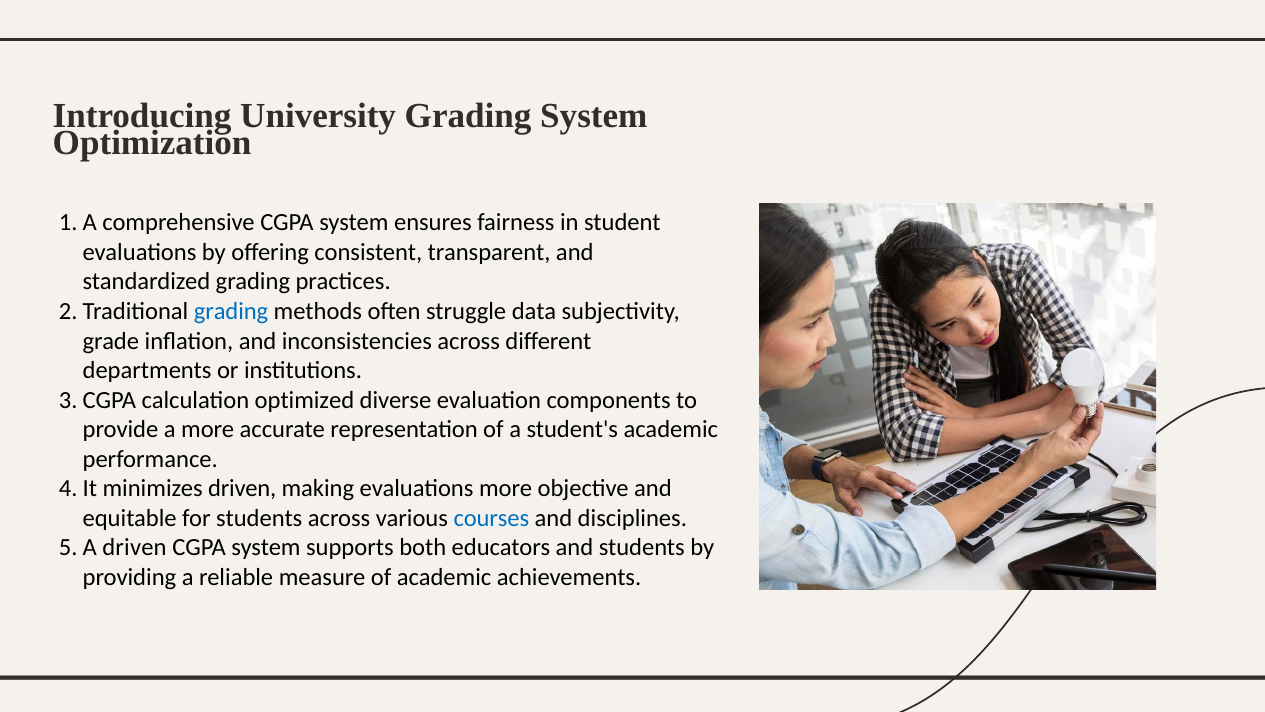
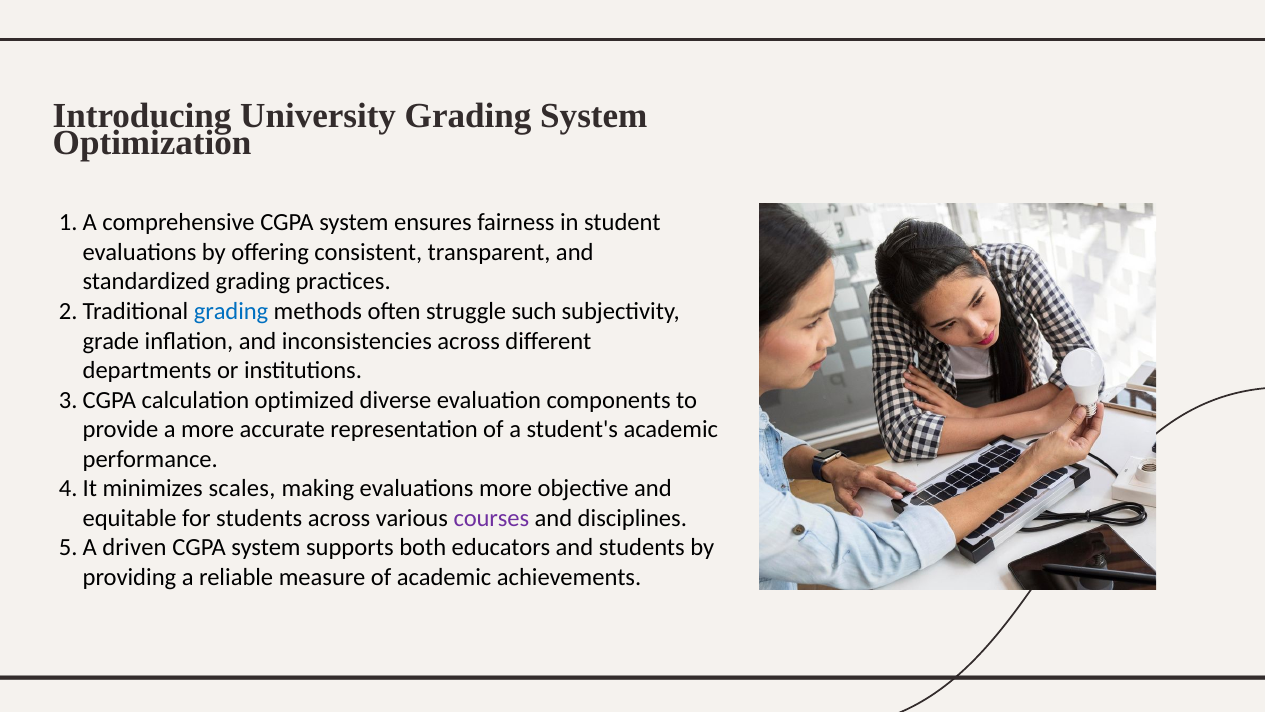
data: data -> such (534, 311)
minimizes driven: driven -> scales (242, 488)
courses colour: blue -> purple (491, 518)
